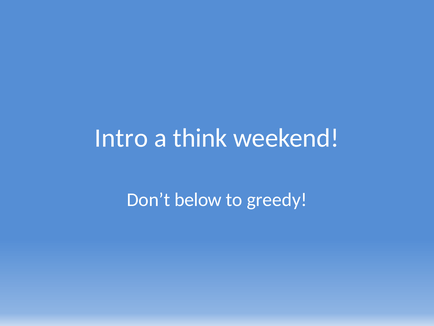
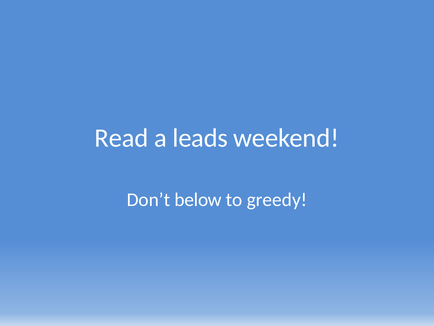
Intro: Intro -> Read (121, 138)
think: think -> leads (200, 138)
